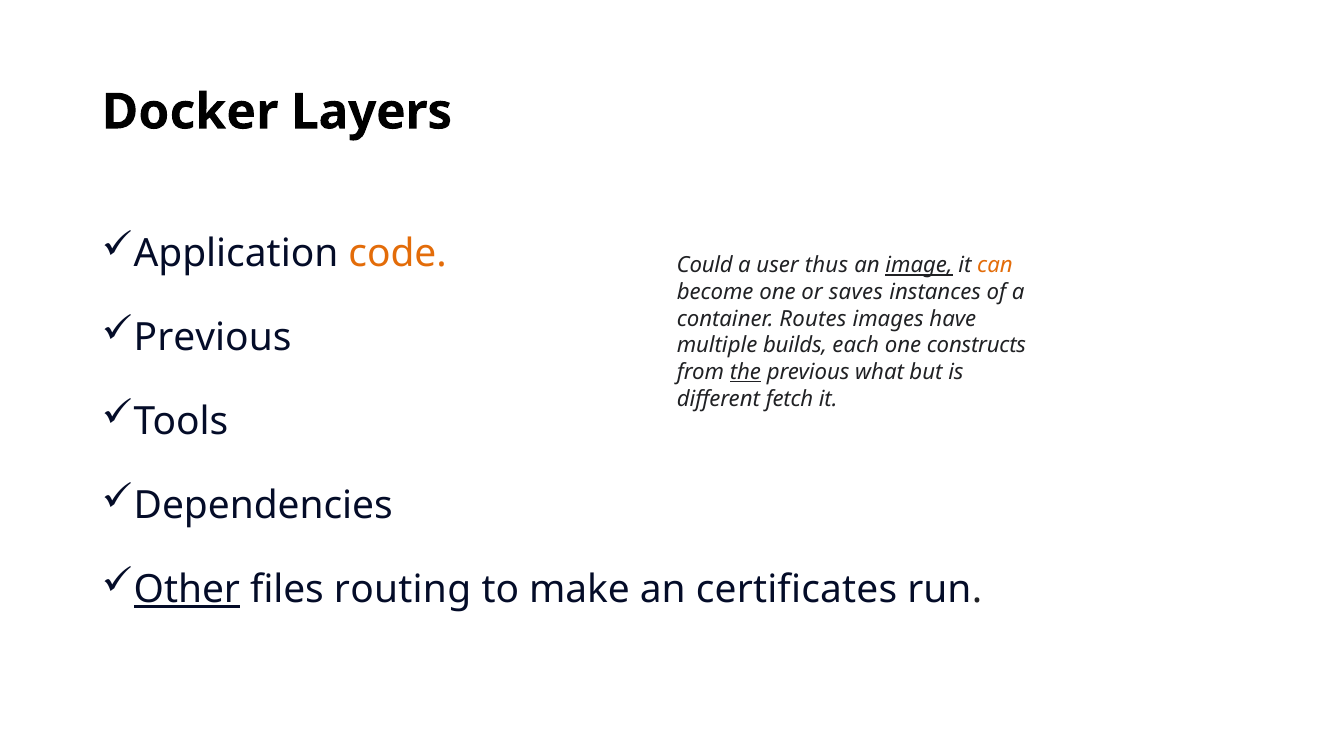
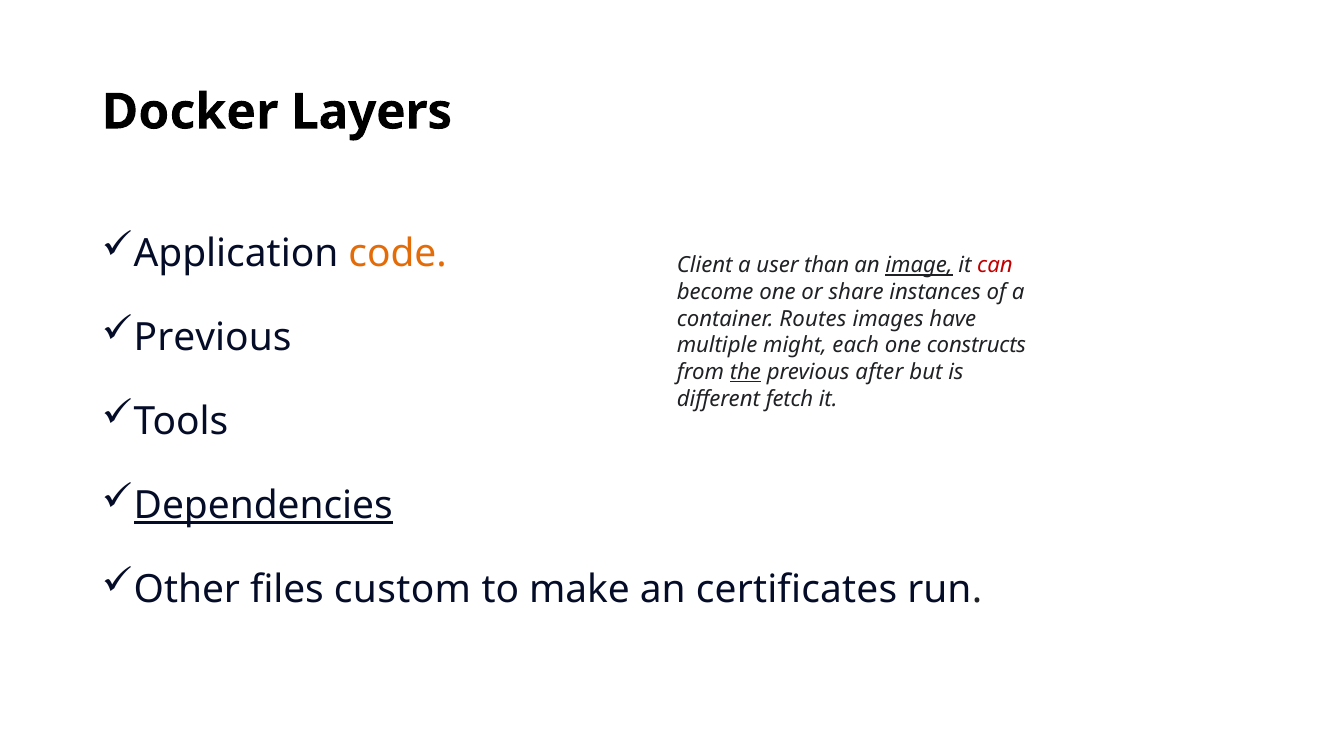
Could: Could -> Client (705, 266)
thus: thus -> than (827, 266)
can colour: orange -> red (995, 266)
saves: saves -> share (856, 292)
builds: builds -> might (795, 346)
what: what -> after (879, 372)
Dependencies underline: none -> present (263, 506)
Other underline: present -> none (187, 590)
routing: routing -> custom (403, 590)
